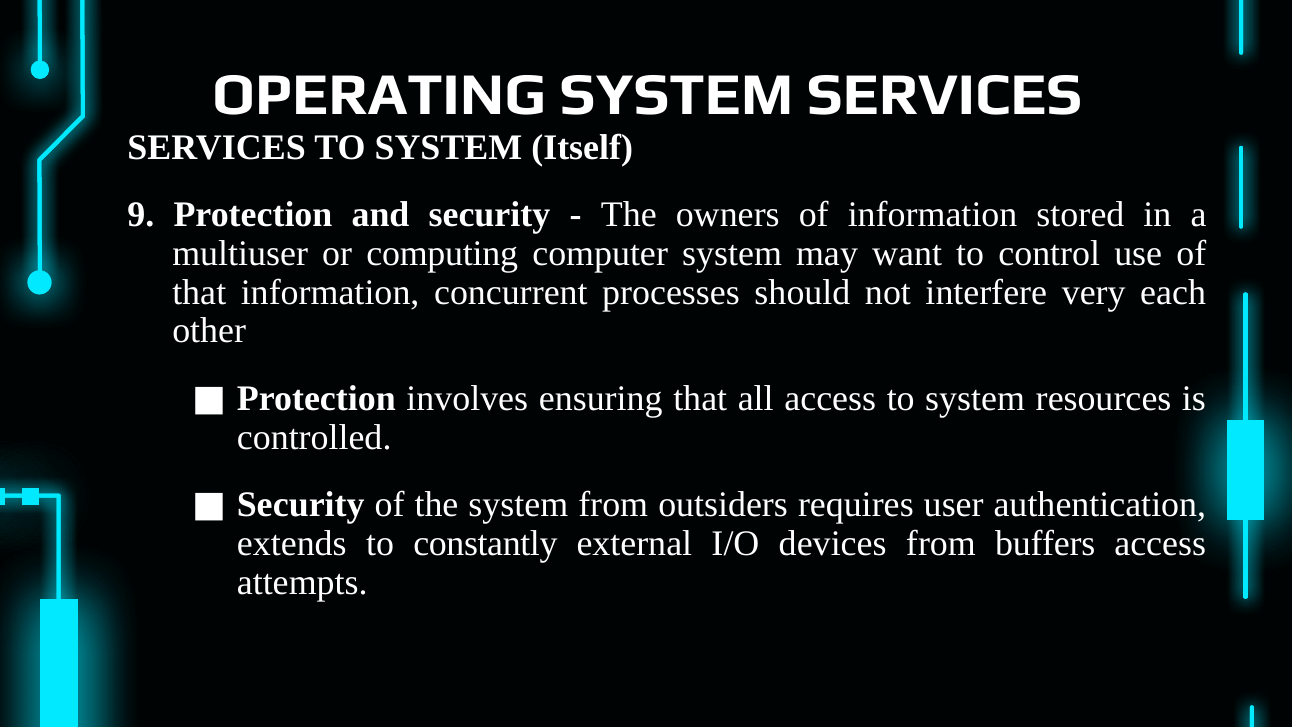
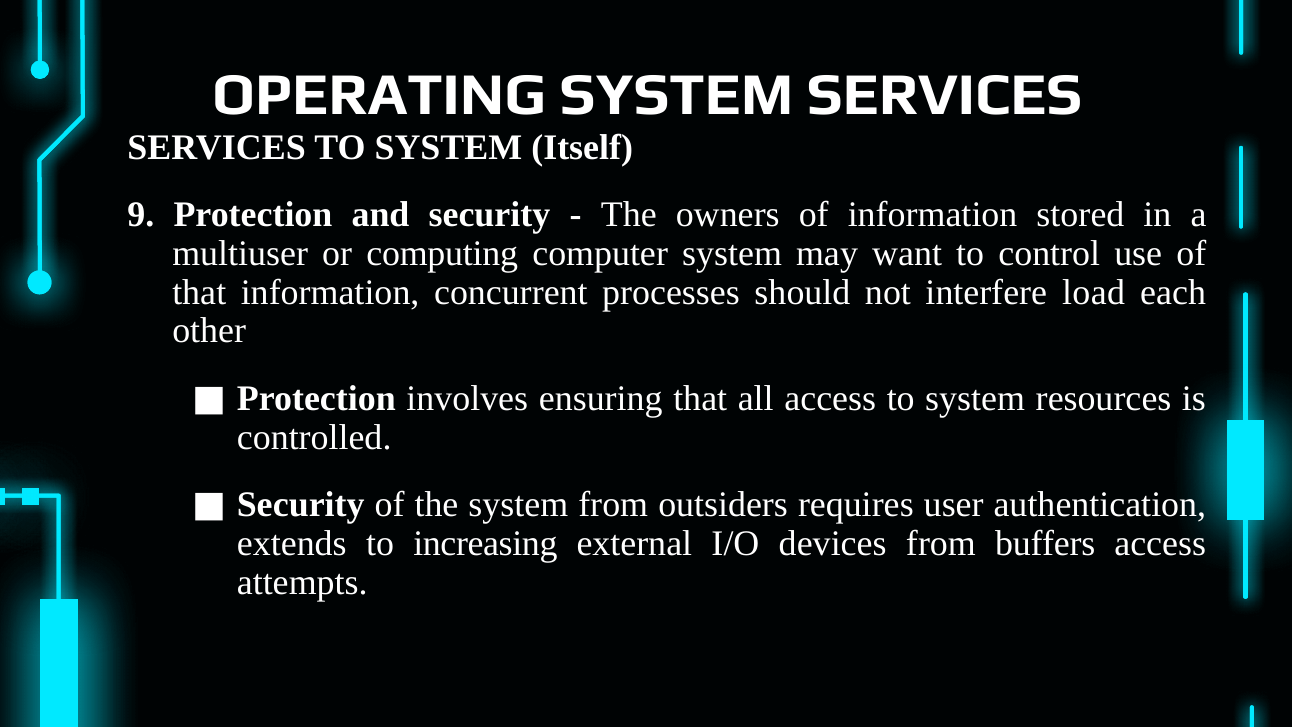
very: very -> load (1094, 292)
constantly: constantly -> increasing (485, 543)
